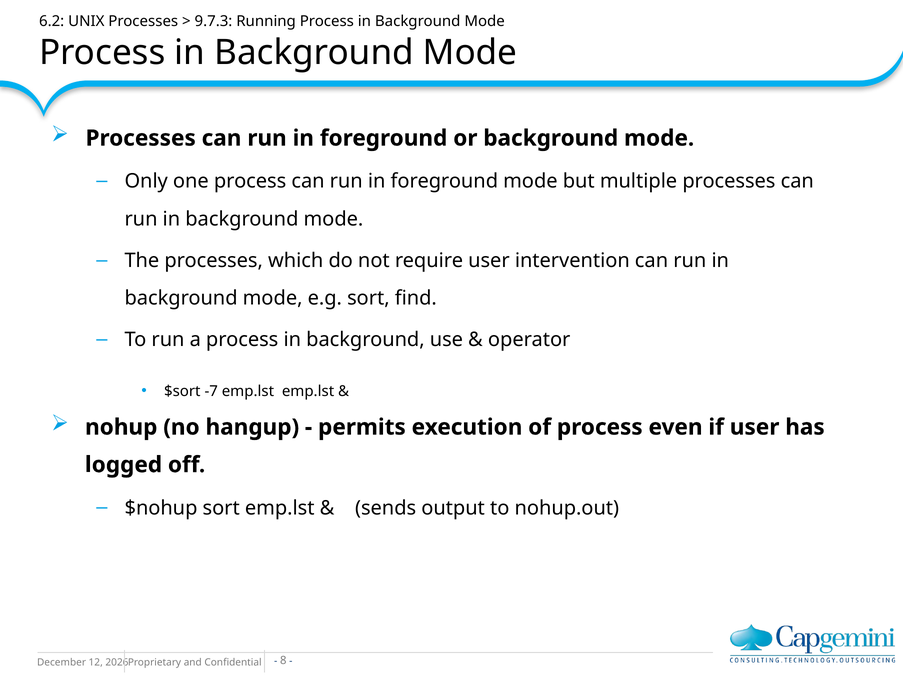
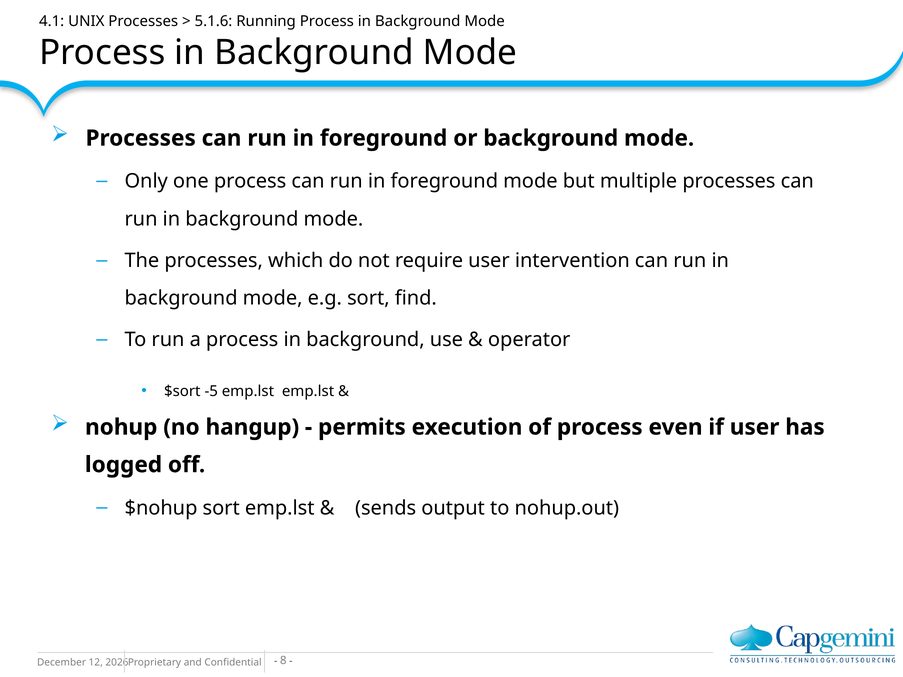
6.2: 6.2 -> 4.1 (52, 21)
9.7.3: 9.7.3 -> 5.1.6 (213, 21)
-7: -7 -> -5 (211, 391)
